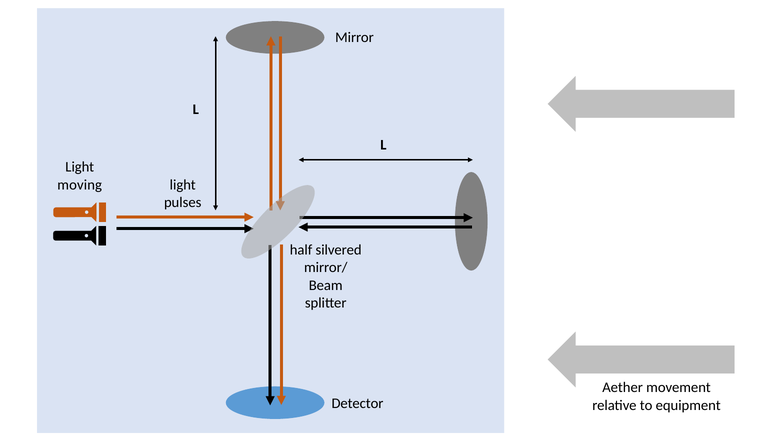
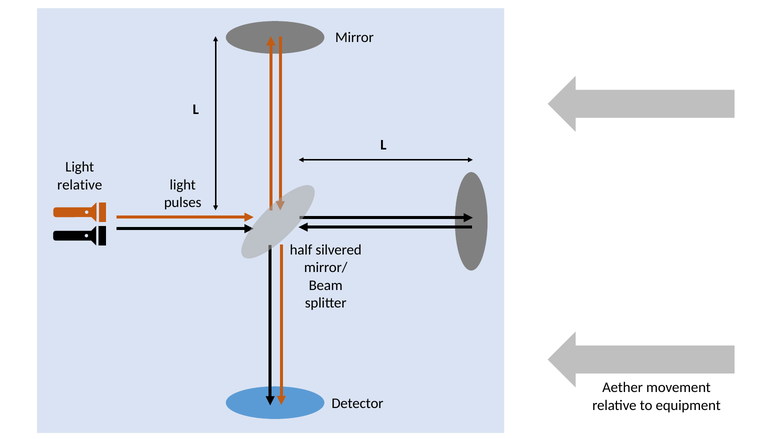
moving: moving -> relative (80, 185)
